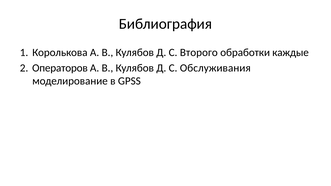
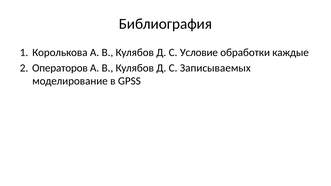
Второго: Второго -> Условие (199, 52)
Обслуживания: Обслуживания -> Записываемых (215, 68)
